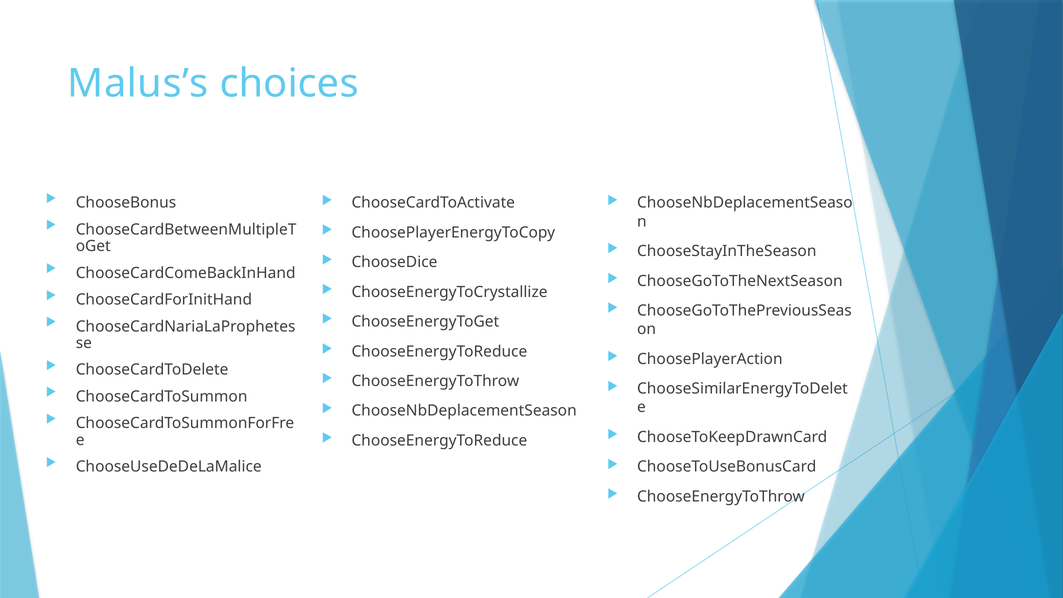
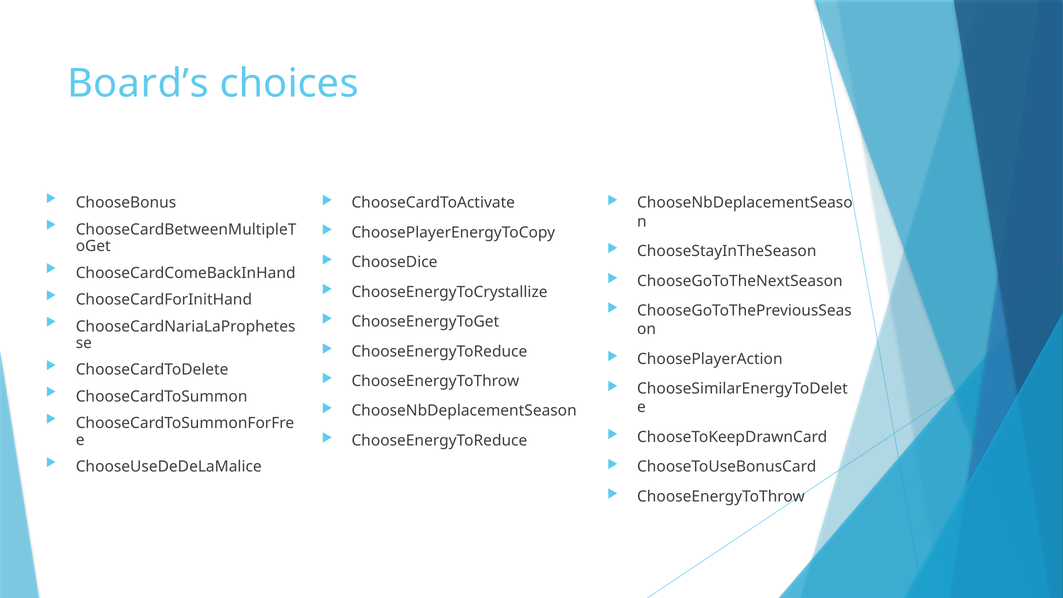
Malus’s: Malus’s -> Board’s (138, 84)
